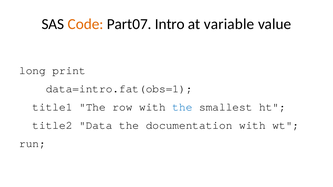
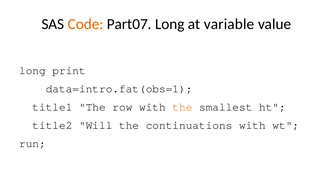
Part07 Intro: Intro -> Long (170, 24)
the colour: blue -> orange (182, 107)
Data: Data -> Will (96, 125)
documentation: documentation -> continuations (189, 125)
